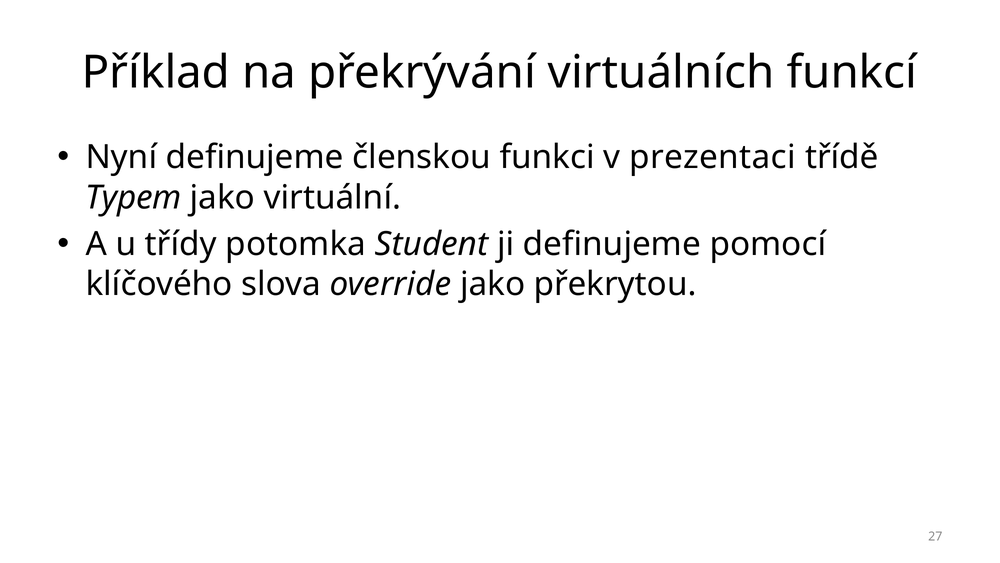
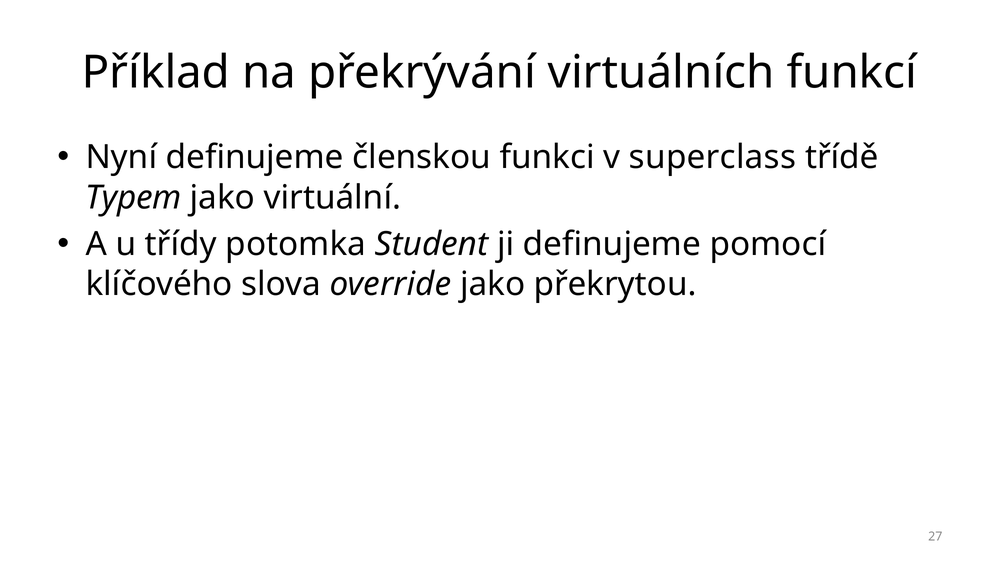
prezentaci: prezentaci -> superclass (713, 157)
